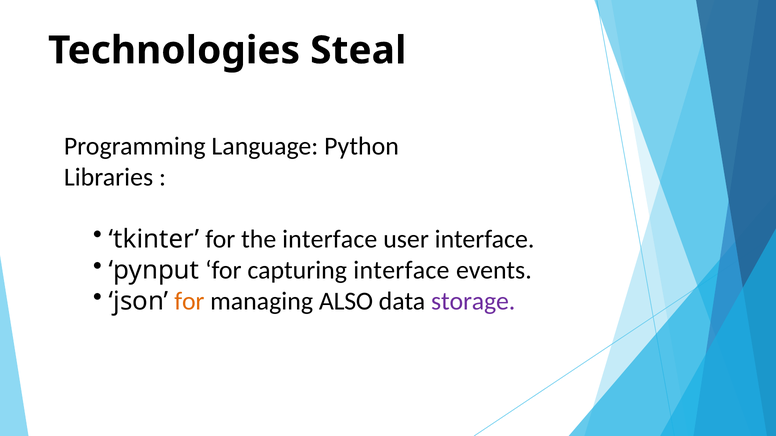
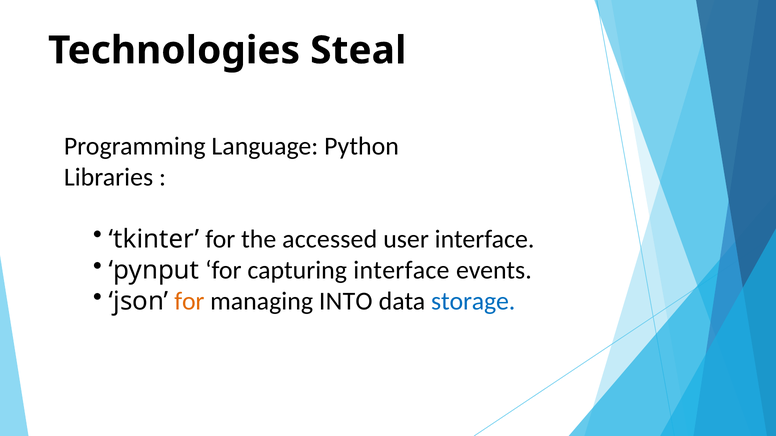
the interface: interface -> accessed (330, 239)
ALSO: ALSO -> INTO (346, 302)
storage colour: purple -> blue (473, 302)
